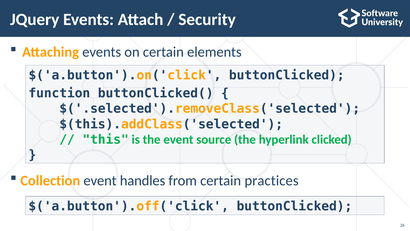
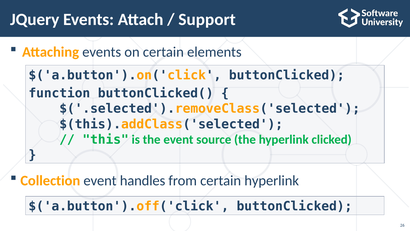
Security: Security -> Support (207, 19)
certain practices: practices -> hyperlink (272, 181)
